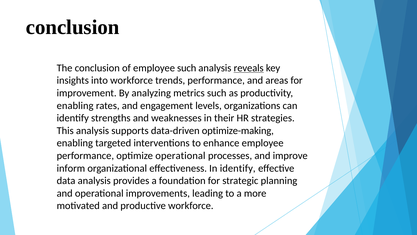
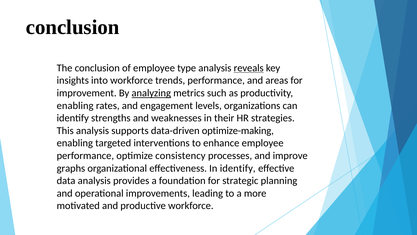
employee such: such -> type (187, 68)
analyzing underline: none -> present (151, 93)
optimize operational: operational -> consistency (180, 155)
inform: inform -> graphs (71, 168)
